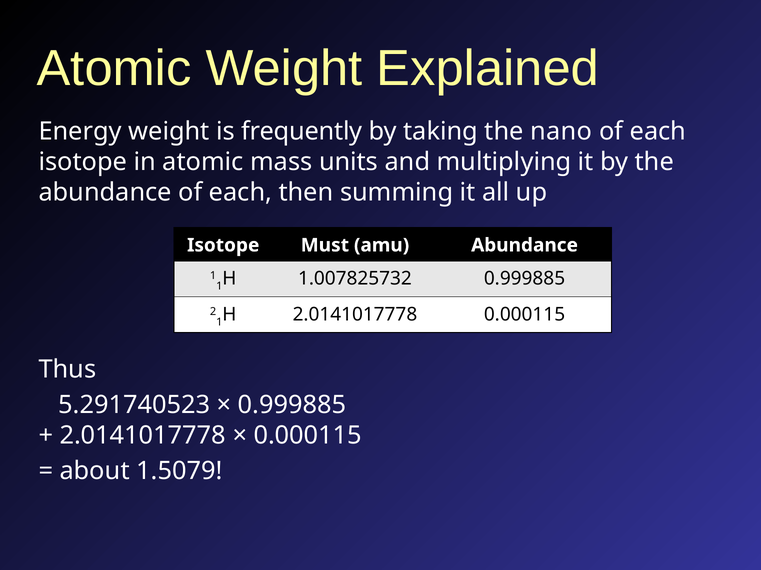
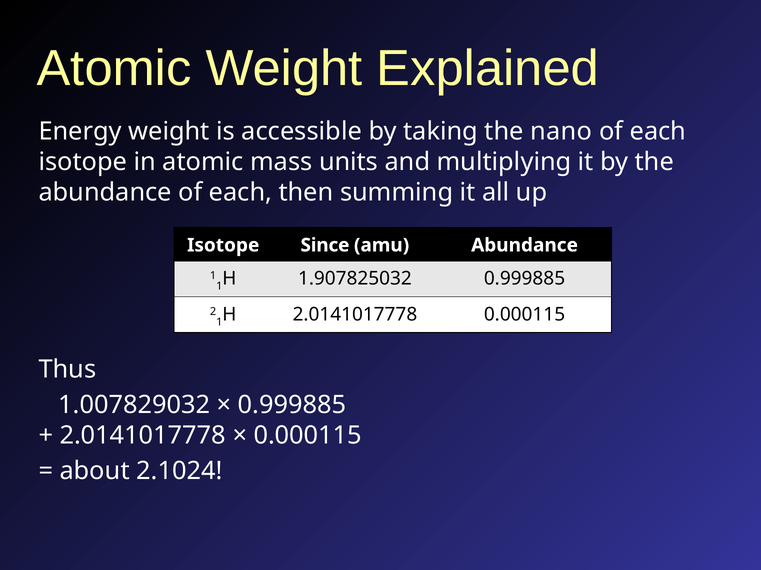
frequently: frequently -> accessible (302, 132)
Must: Must -> Since (325, 246)
1.007825732: 1.007825732 -> 1.907825032 (355, 279)
5.291740523: 5.291740523 -> 1.007829032 (134, 406)
1.5079: 1.5079 -> 2.1024 (179, 472)
